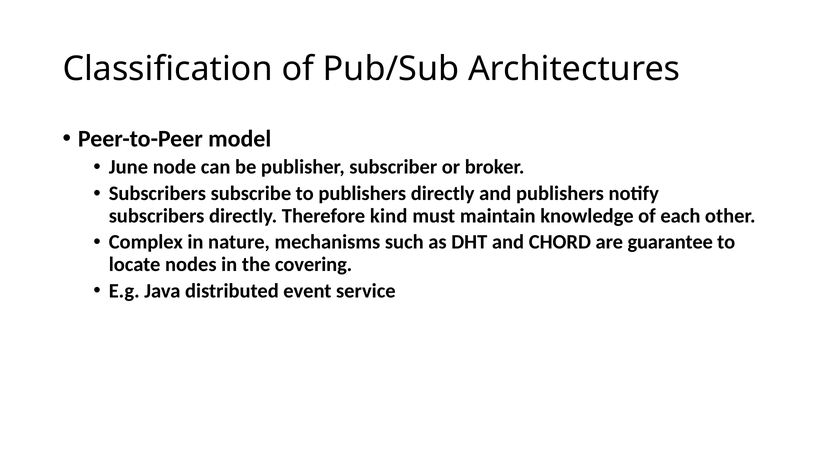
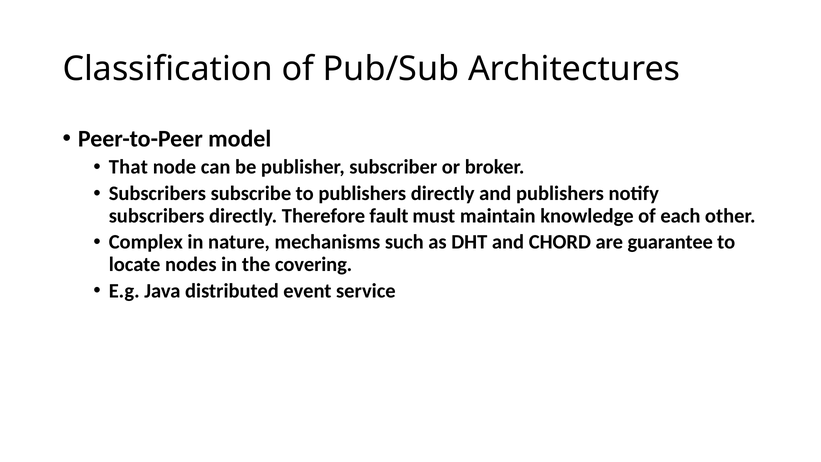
June: June -> That (128, 167)
kind: kind -> fault (389, 216)
